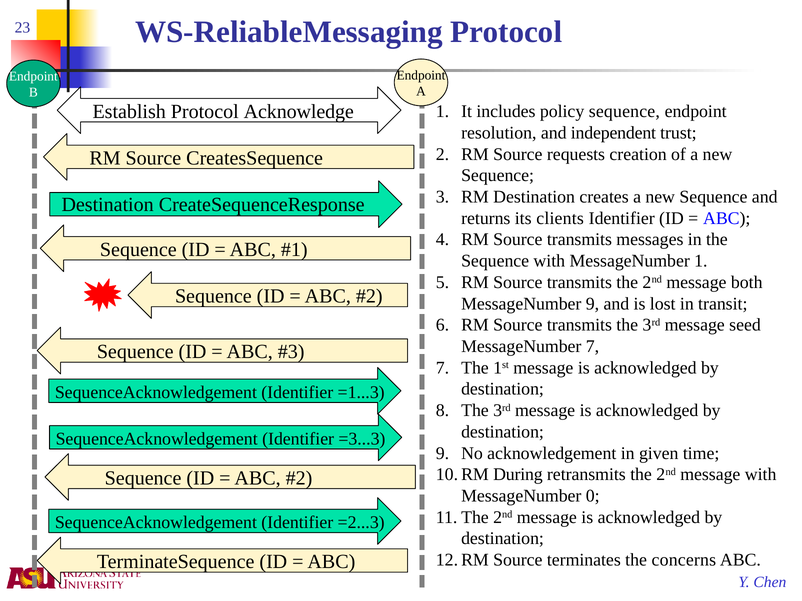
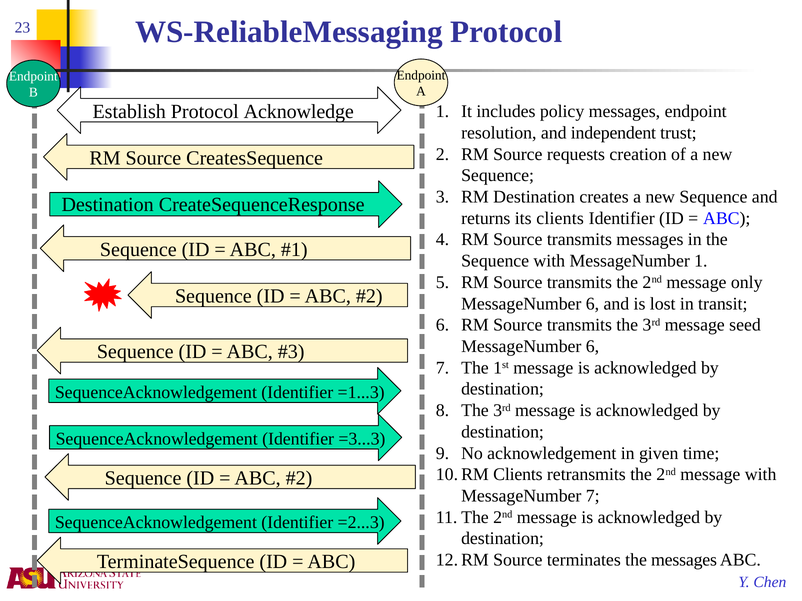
policy sequence: sequence -> messages (624, 112)
both: both -> only (747, 283)
9: 9 -> 6 (593, 304)
7: 7 -> 6 (593, 347)
During: During -> Clients (518, 475)
MessageNumber 0: 0 -> 7 (593, 496)
the concerns: concerns -> messages (684, 560)
